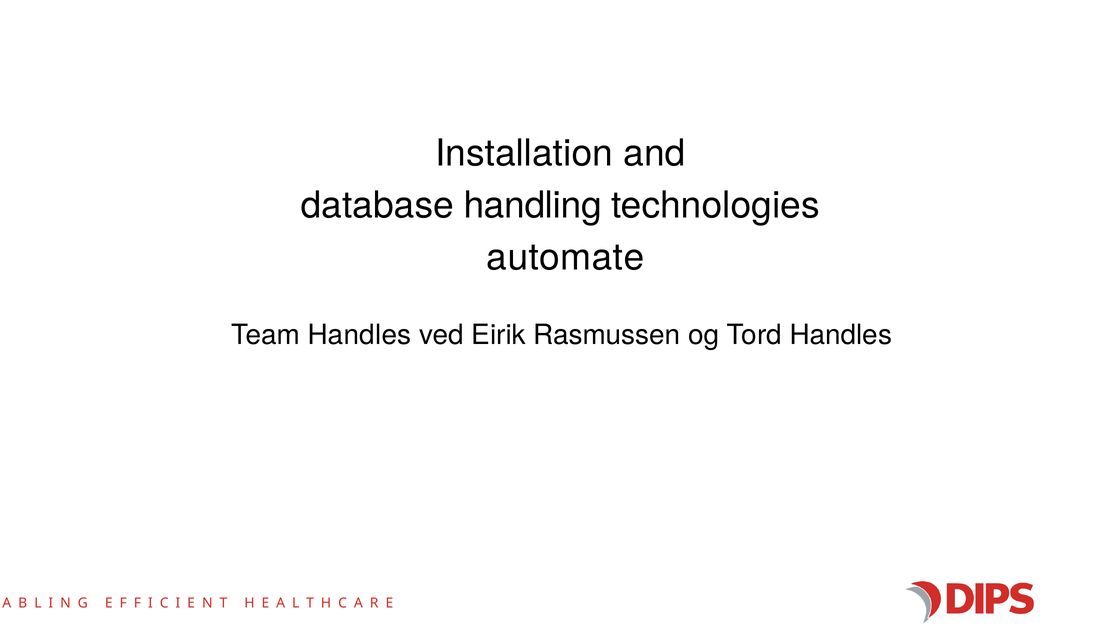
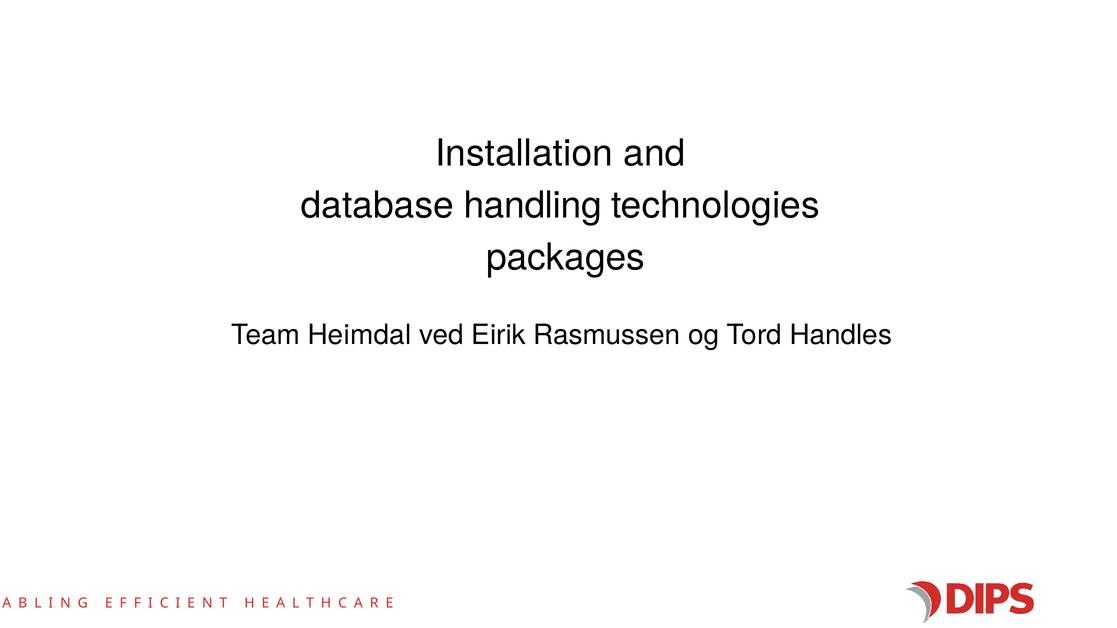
automate: automate -> packages (566, 258)
Team Handles: Handles -> Heimdal (359, 335)
